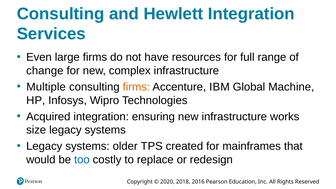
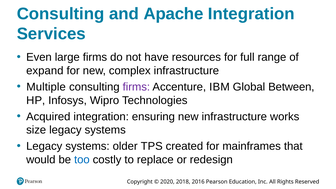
Hewlett: Hewlett -> Apache (173, 14)
change: change -> expand (45, 71)
firms colour: orange -> purple (136, 87)
Machine: Machine -> Between (291, 87)
